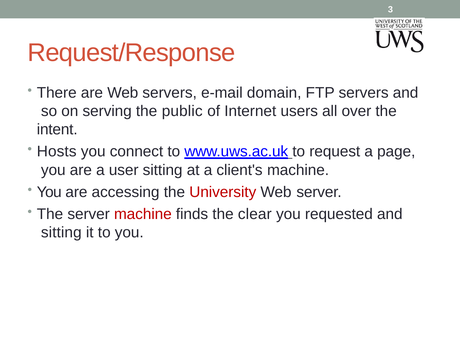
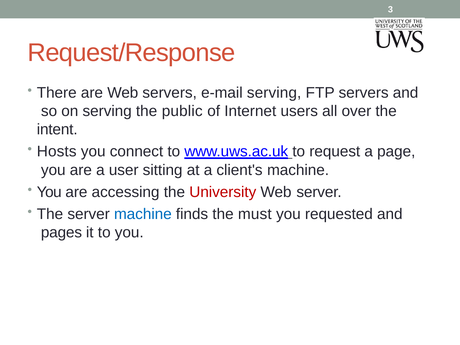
e-mail domain: domain -> serving (274, 93)
machine colour: red -> blue (143, 214)
clear: clear -> must (255, 214)
sitting: sitting -> pages (61, 233)
